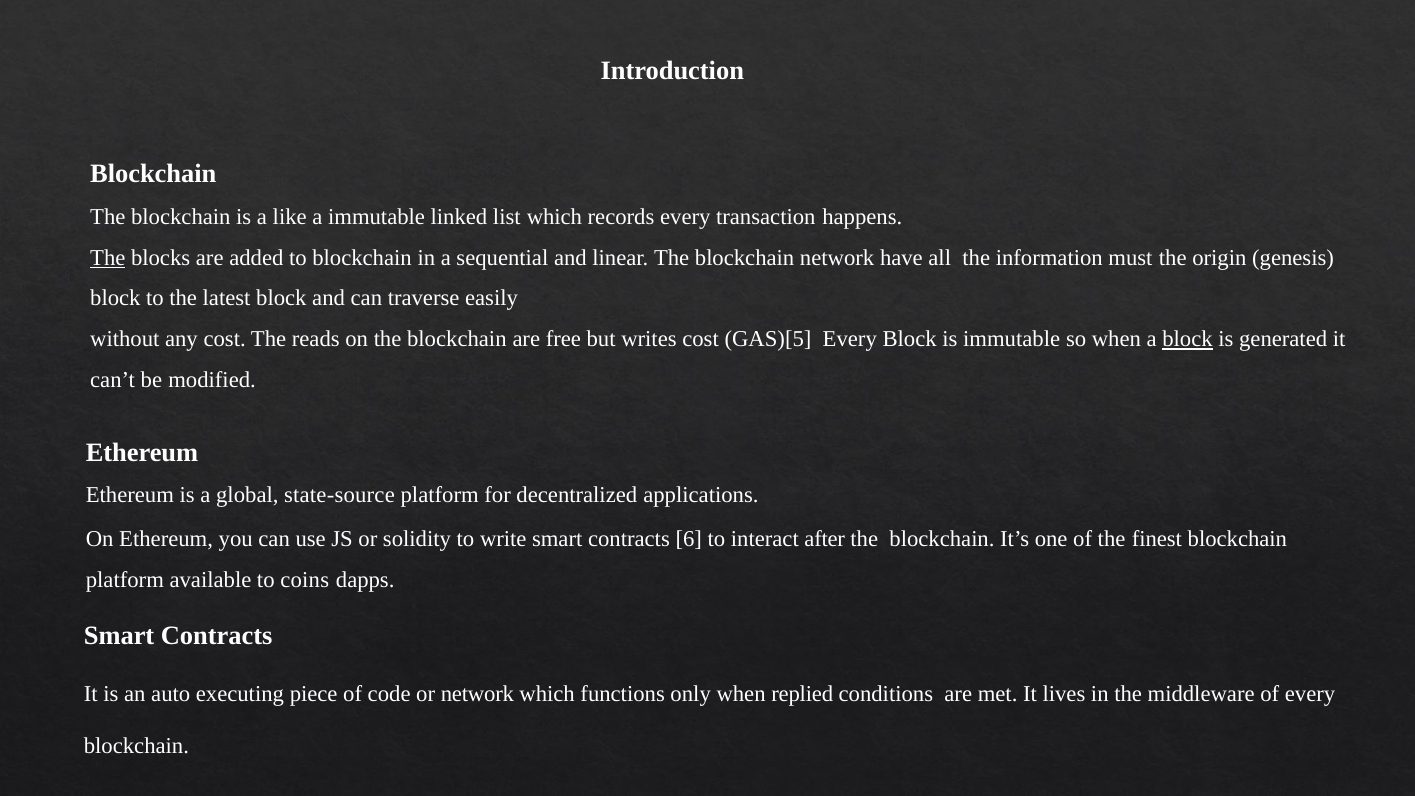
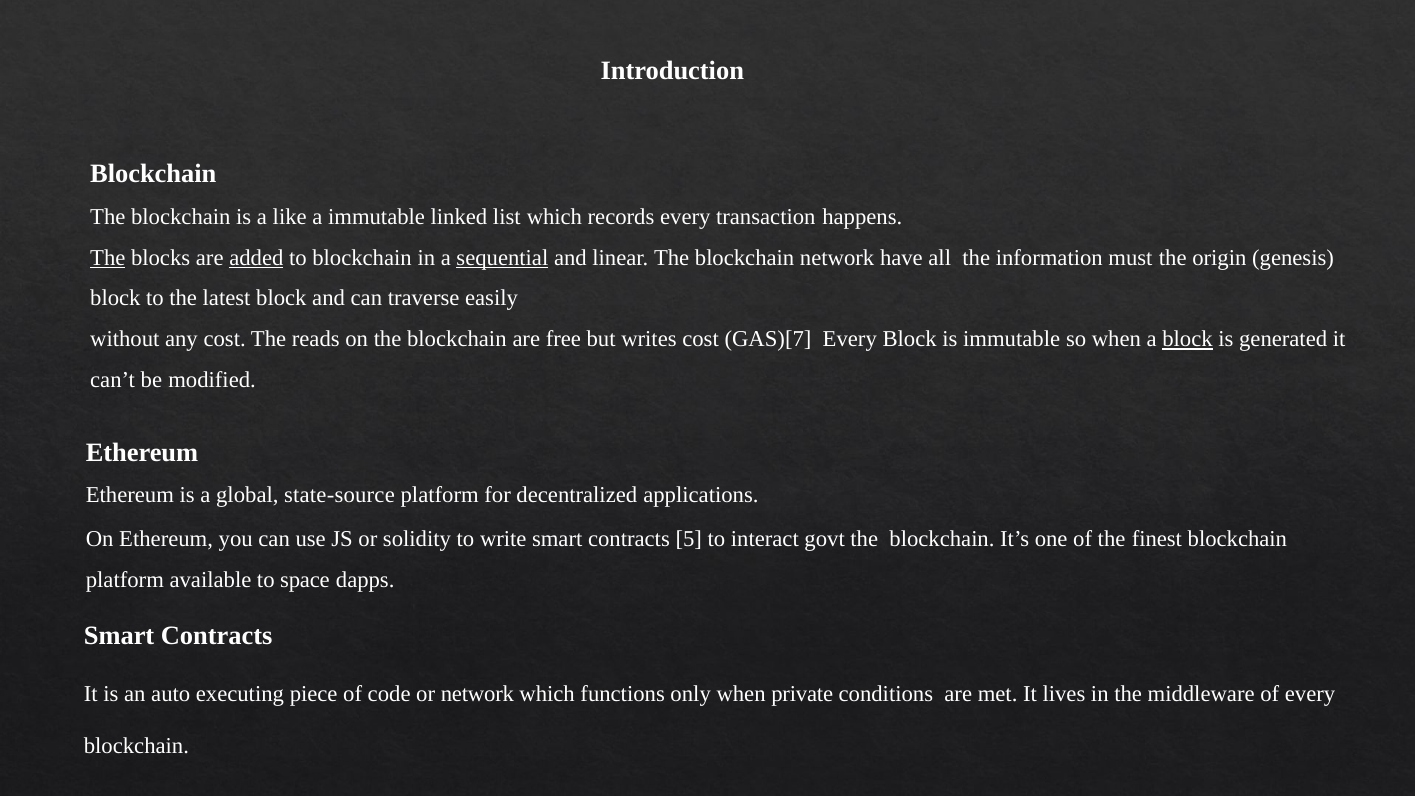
added underline: none -> present (256, 258)
sequential underline: none -> present (502, 258)
GAS)[5: GAS)[5 -> GAS)[7 (768, 339)
6: 6 -> 5 (689, 539)
after: after -> govt (825, 539)
coins: coins -> space (305, 580)
replied: replied -> private (802, 694)
